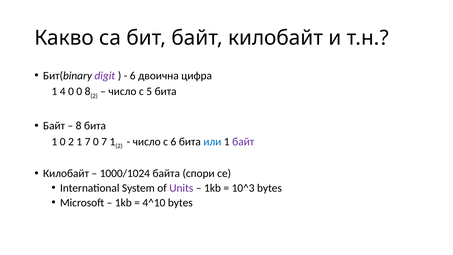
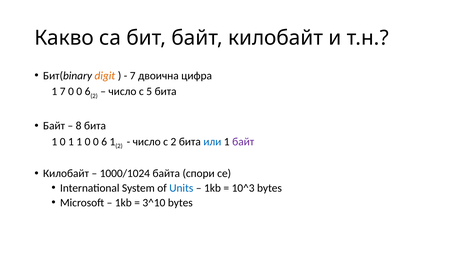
digit colour: purple -> orange (105, 76)
6: 6 -> 7 (133, 76)
1 4: 4 -> 7 (63, 91)
8: 8 -> 6 (88, 91)
0 2: 2 -> 1 (71, 142)
7: 7 -> 0 (88, 142)
7: 7 -> 6 (104, 142)
с 6: 6 -> 2 (173, 142)
Units colour: purple -> blue (181, 188)
4^10: 4^10 -> 3^10 (154, 202)
